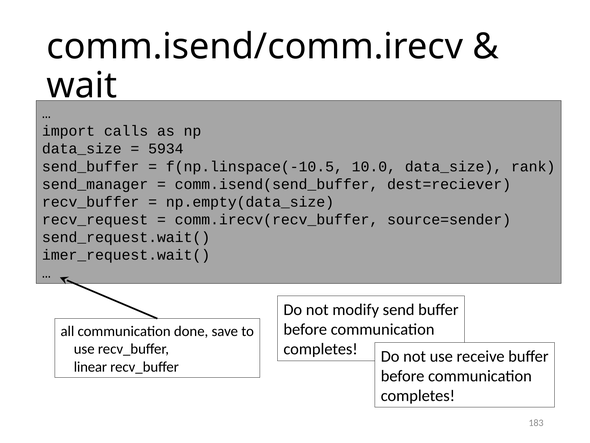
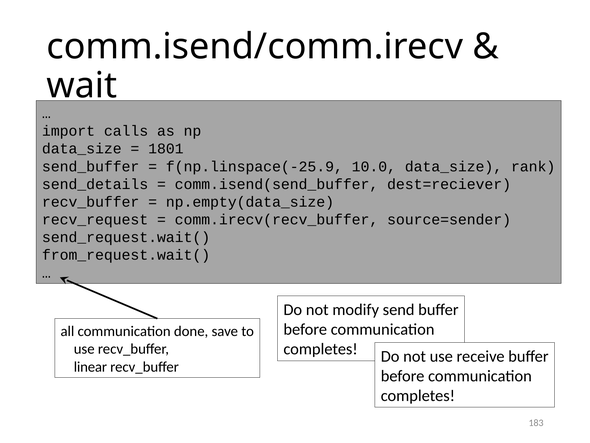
5934: 5934 -> 1801 (166, 149)
f(np.linspace(-10.5: f(np.linspace(-10.5 -> f(np.linspace(-25.9 (254, 166)
send_manager: send_manager -> send_details (95, 184)
imer_request.wait(: imer_request.wait( -> from_request.wait( (126, 255)
